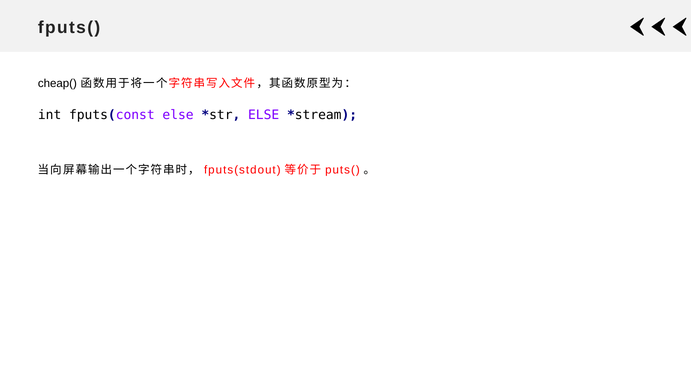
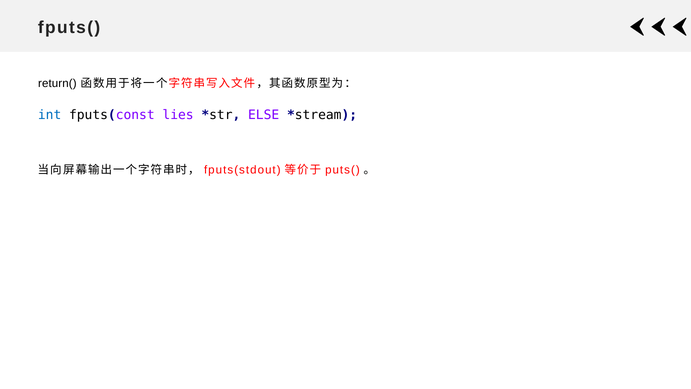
cheap(: cheap( -> return( (57, 84)
int colour: black -> blue (50, 115)
fputs(const else: else -> lies (178, 115)
